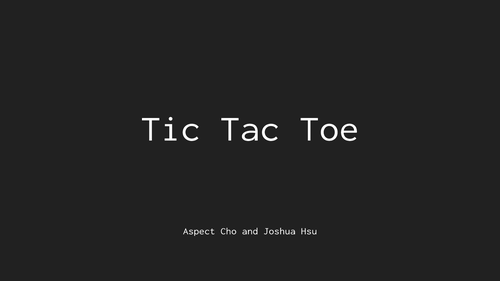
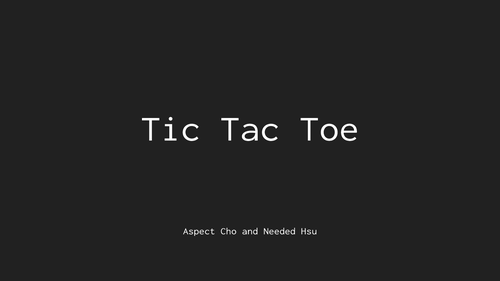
Joshua: Joshua -> Needed (279, 231)
